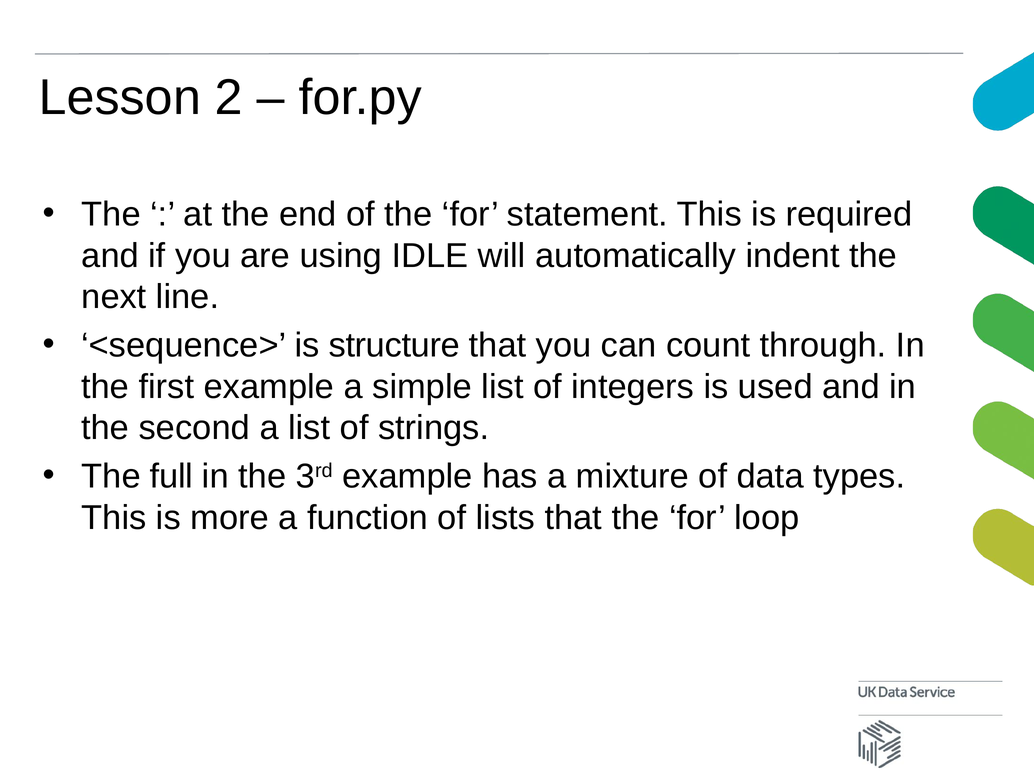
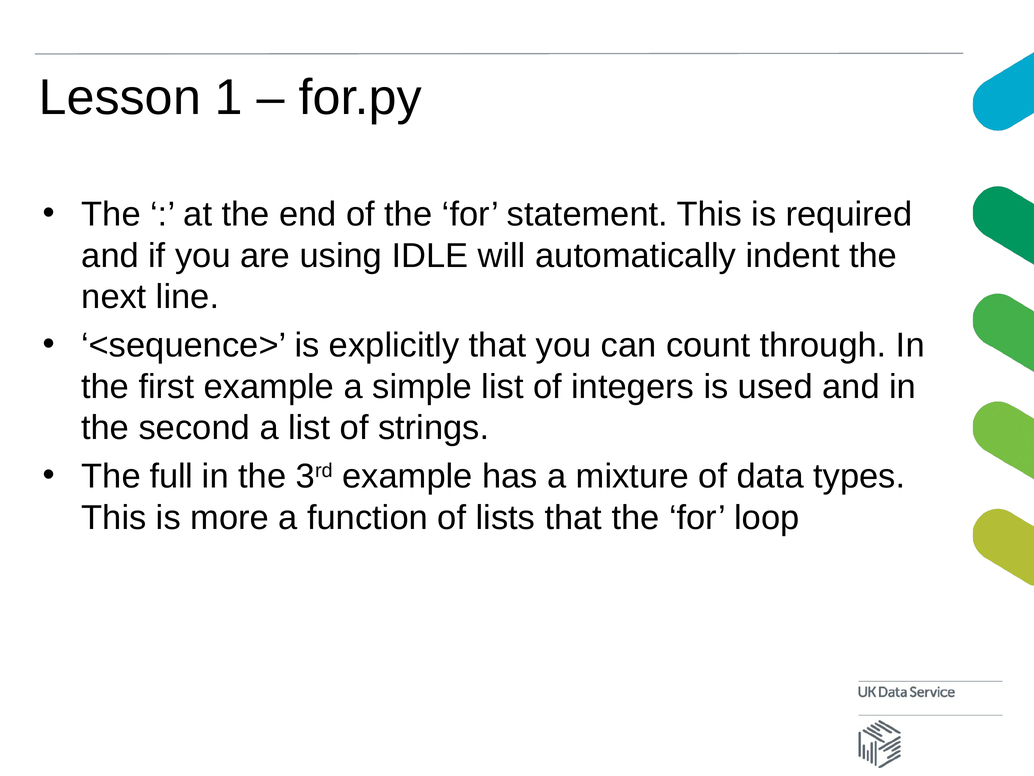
2: 2 -> 1 (229, 98)
structure: structure -> explicitly (394, 345)
